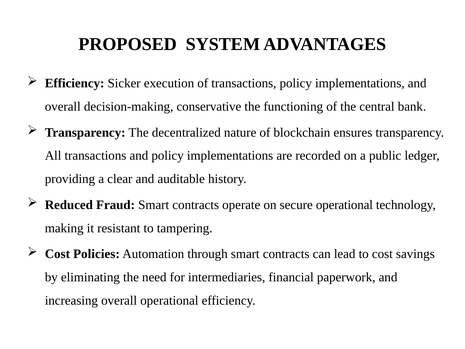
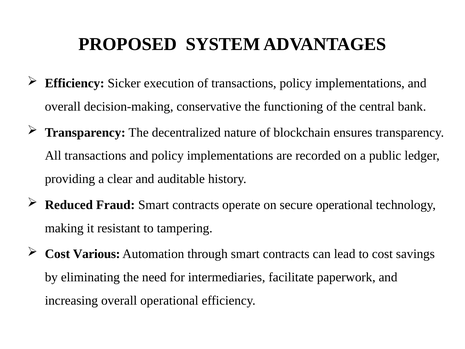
Policies: Policies -> Various (97, 254)
financial: financial -> facilitate (291, 277)
